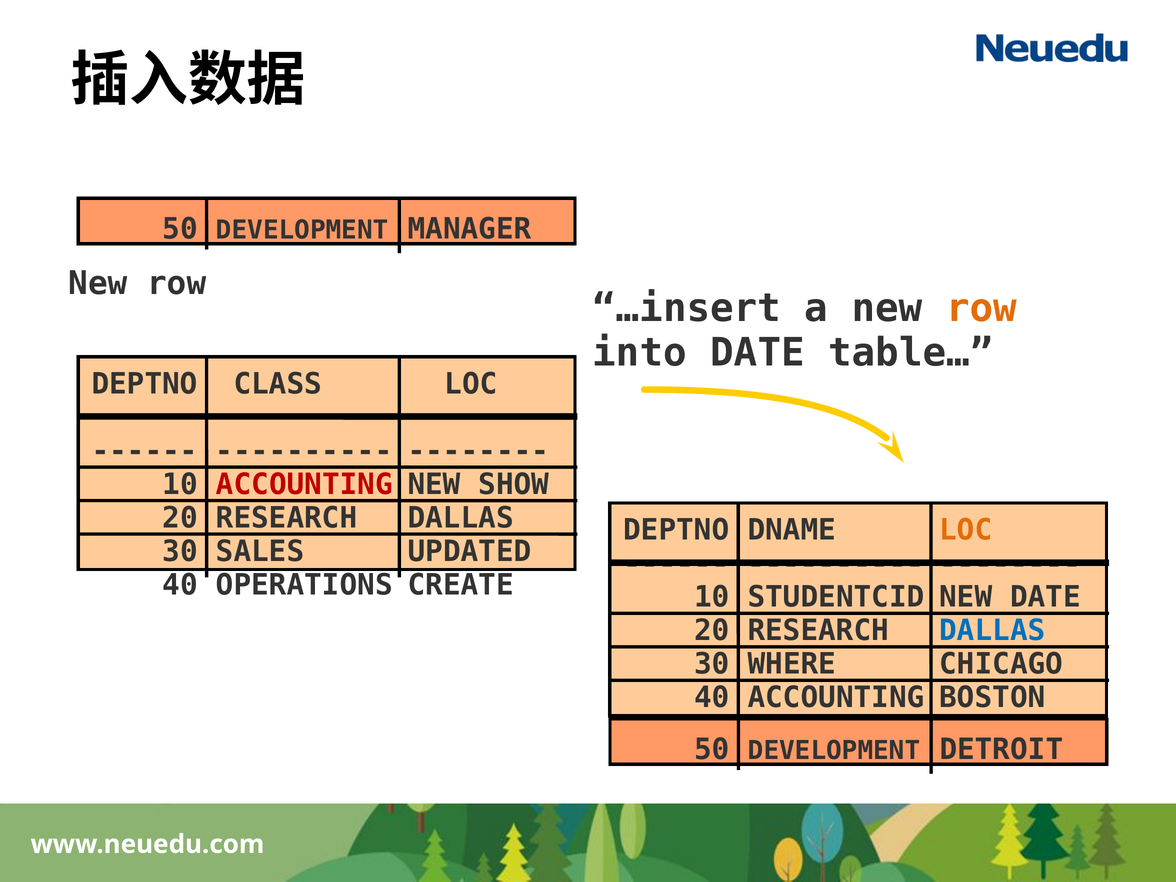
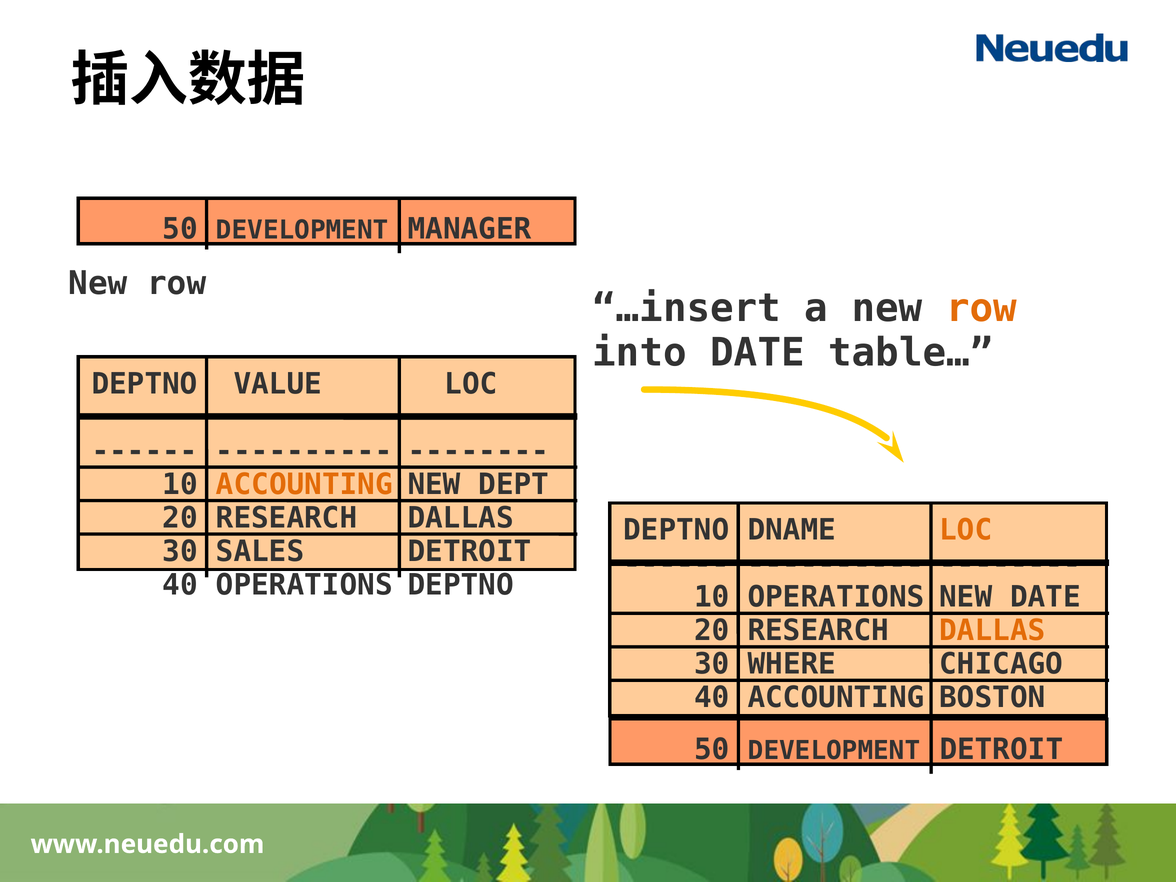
CLASS: CLASS -> VALUE (278, 384)
ACCOUNTING colour: red -> orange (304, 484)
SHOW: SHOW -> DEPT (514, 484)
SALES UPDATED: UPDATED -> DETROIT (470, 552)
OPERATIONS CREATE: CREATE -> DEPTNO (461, 585)
10 STUDENTCID: STUDENTCID -> OPERATIONS (836, 597)
DALLAS colour: blue -> orange (992, 631)
